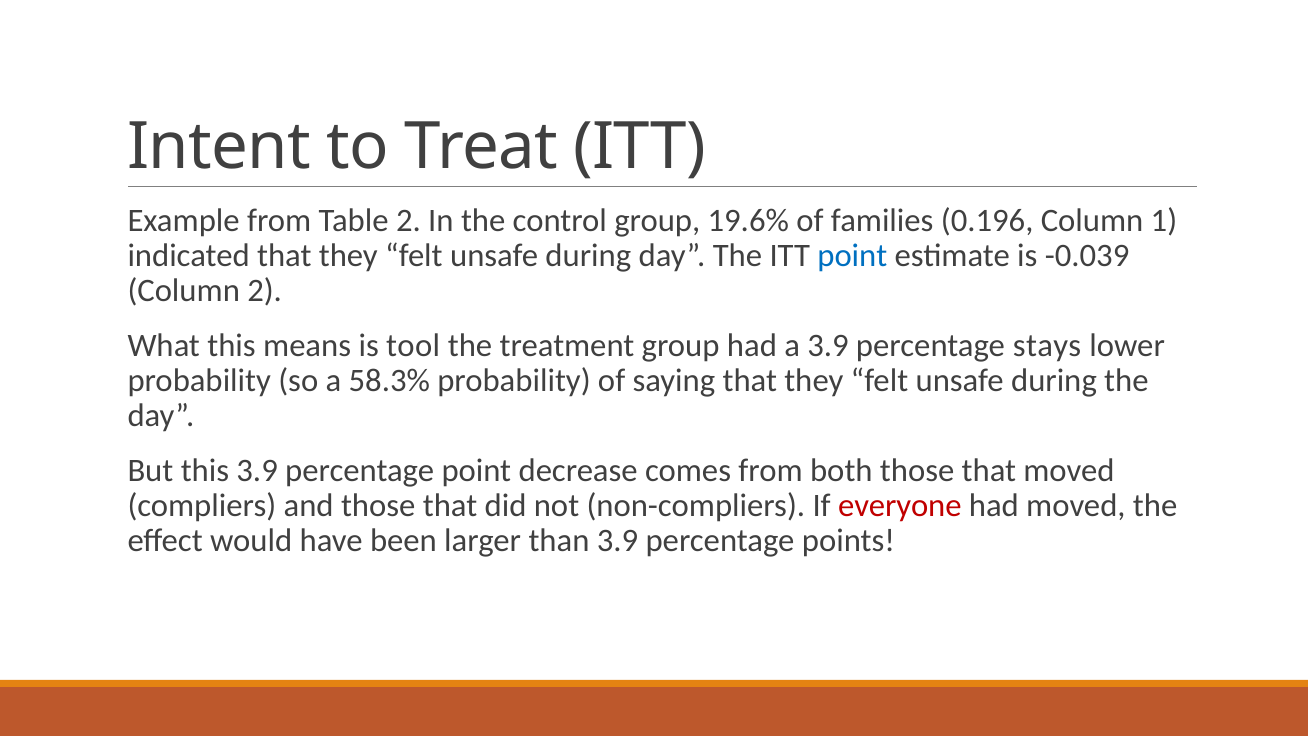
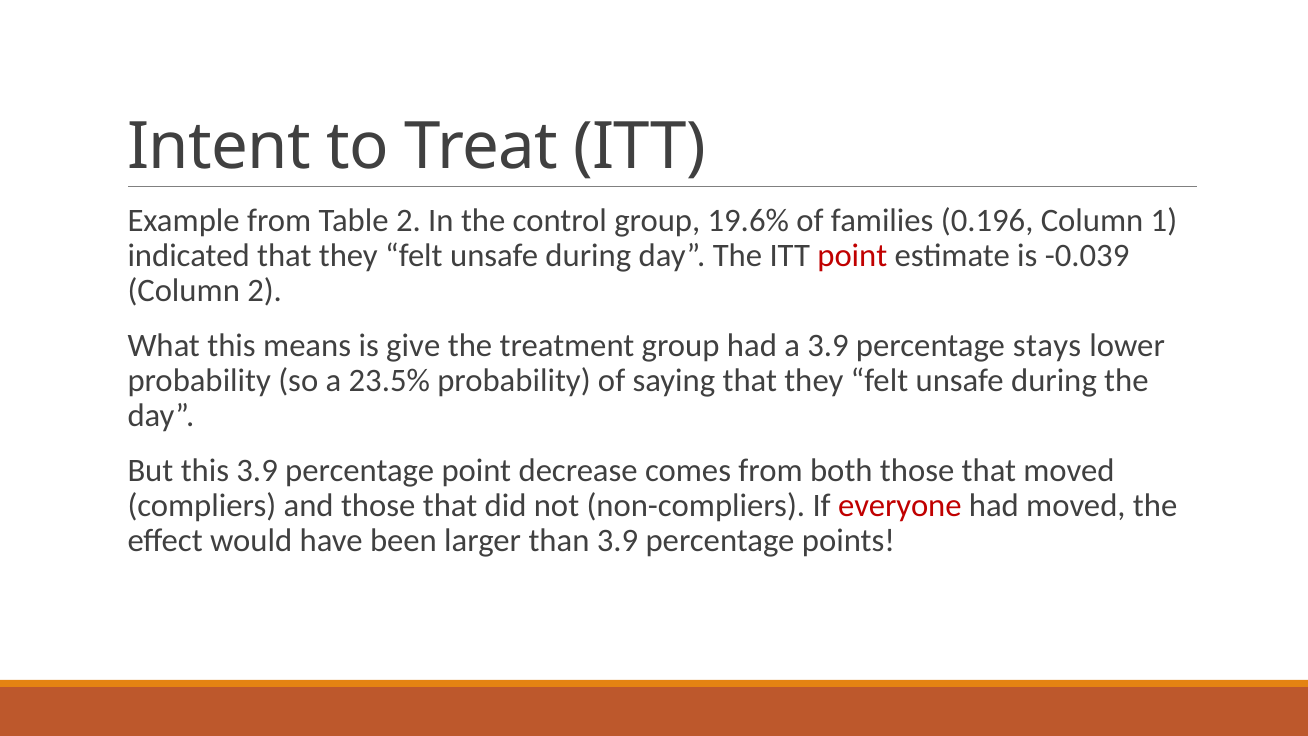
point colour: blue -> red (852, 256)
tool: tool -> give (413, 345)
58.3%: 58.3% -> 23.5% (389, 381)
